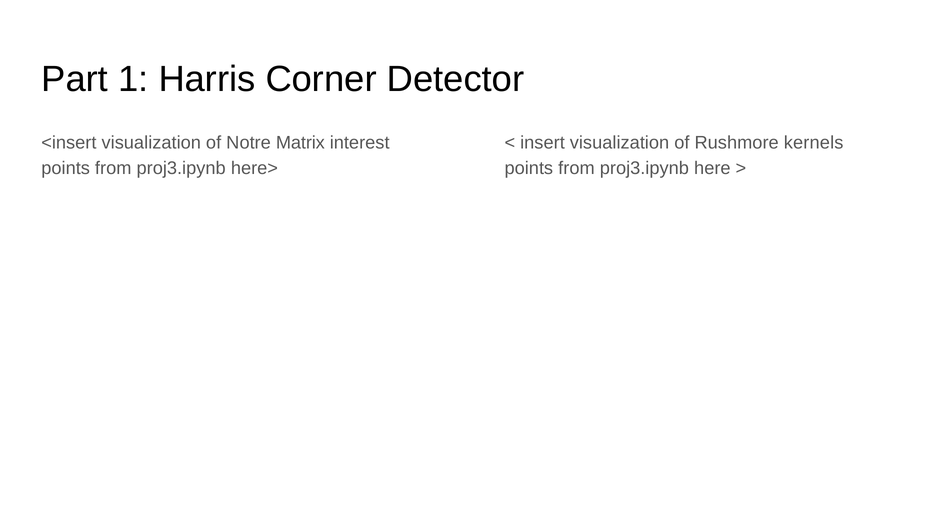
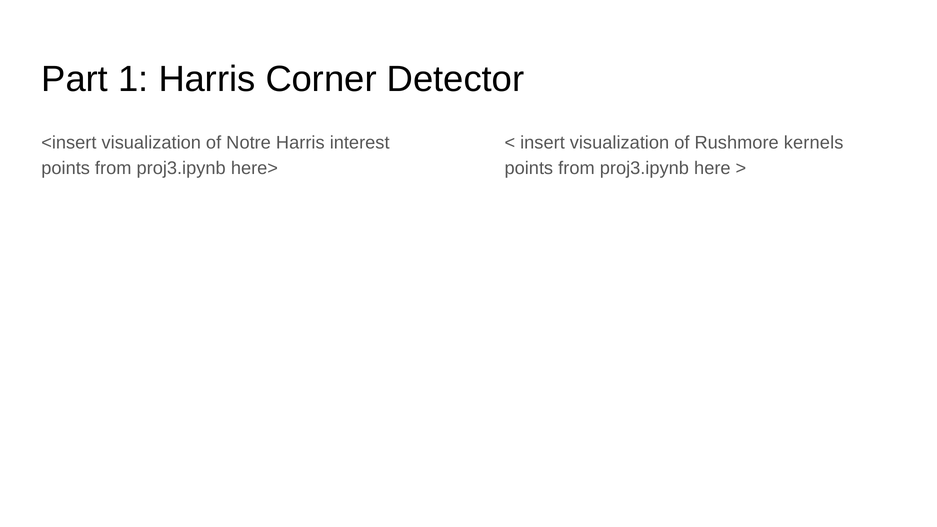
Notre Matrix: Matrix -> Harris (300, 143)
